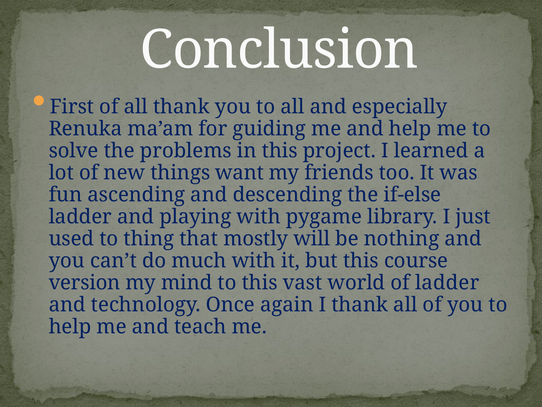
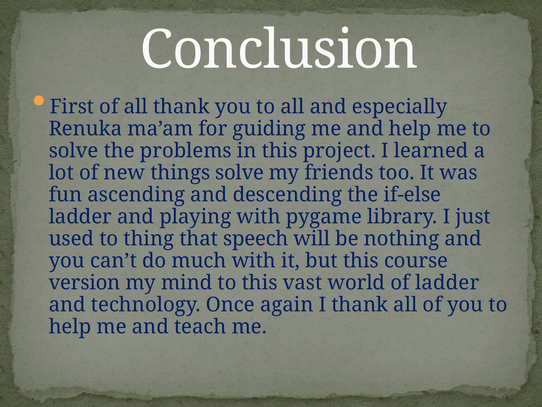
things want: want -> solve (240, 173)
mostly: mostly -> speech (256, 238)
